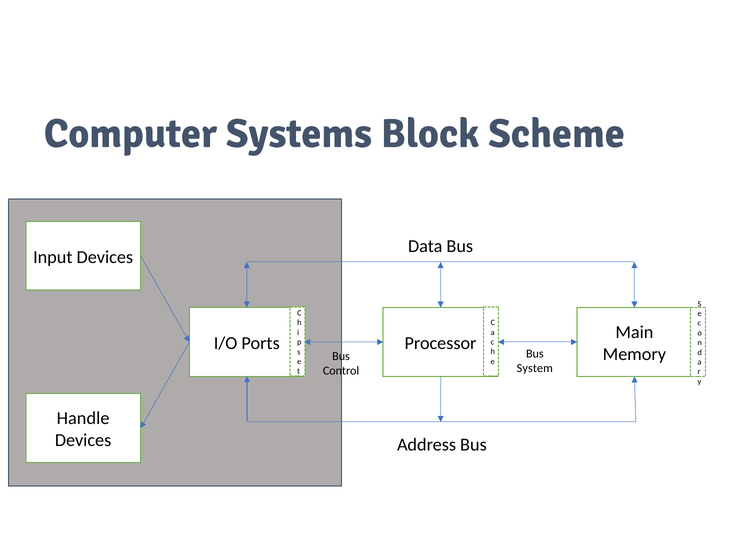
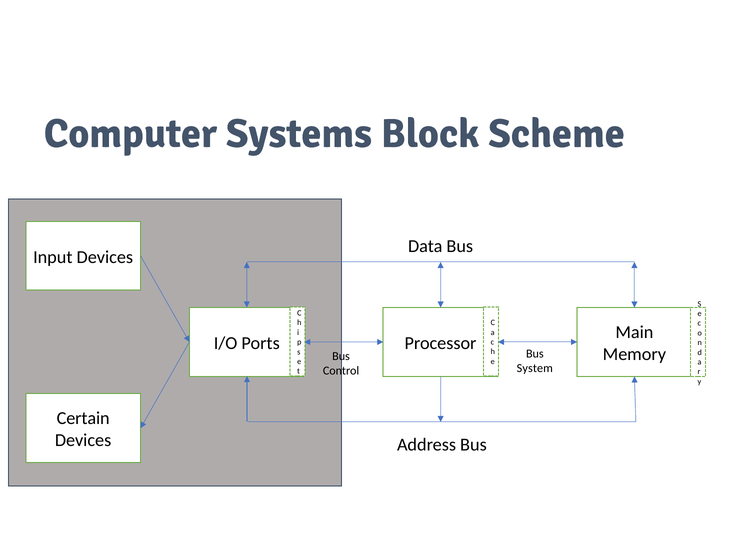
Handle: Handle -> Certain (83, 418)
